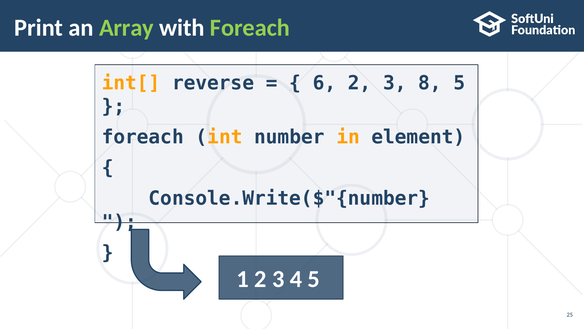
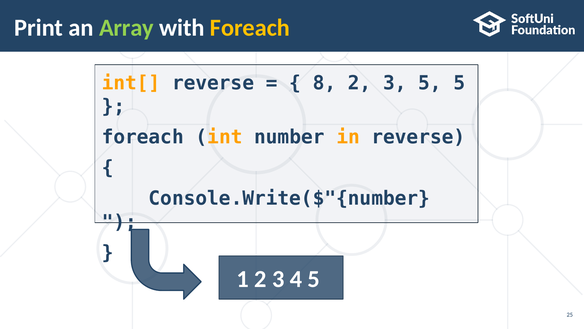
Foreach colour: light green -> yellow (250, 28)
6: 6 -> 8 (324, 83)
3 8: 8 -> 5 (430, 83)
in element: element -> reverse (418, 137)
